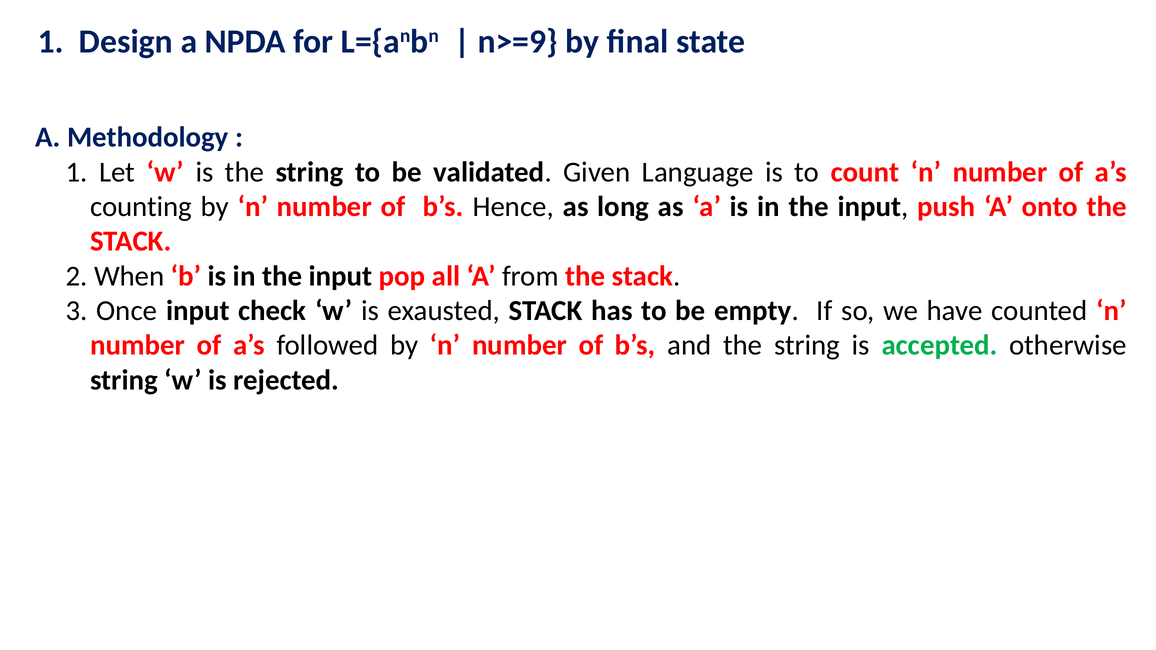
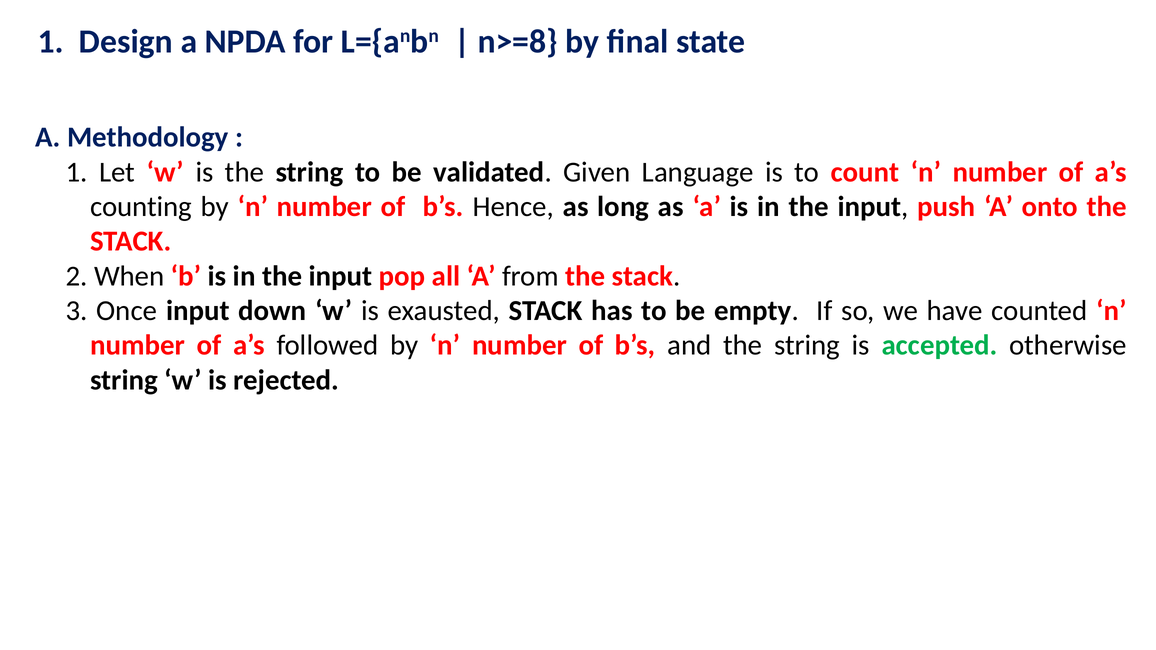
n>=9: n>=9 -> n>=8 (518, 41)
check: check -> down (272, 311)
